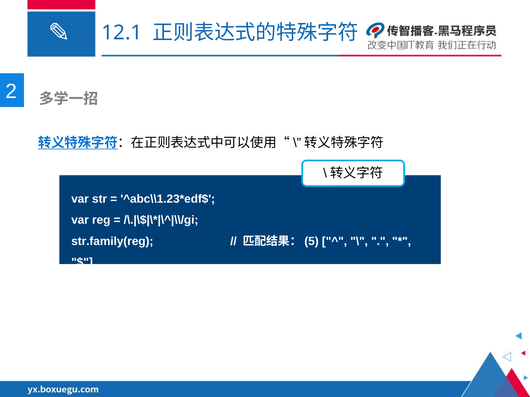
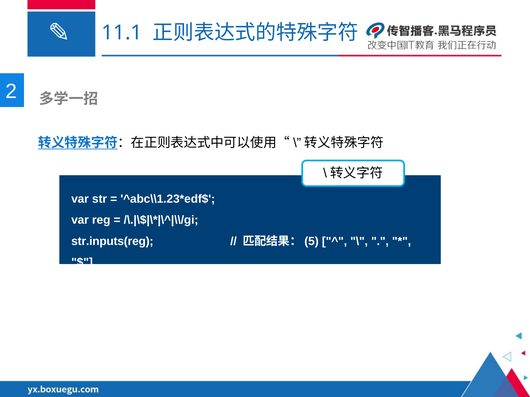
12.1: 12.1 -> 11.1 (122, 33)
str.family(reg: str.family(reg -> str.inputs(reg (112, 241)
